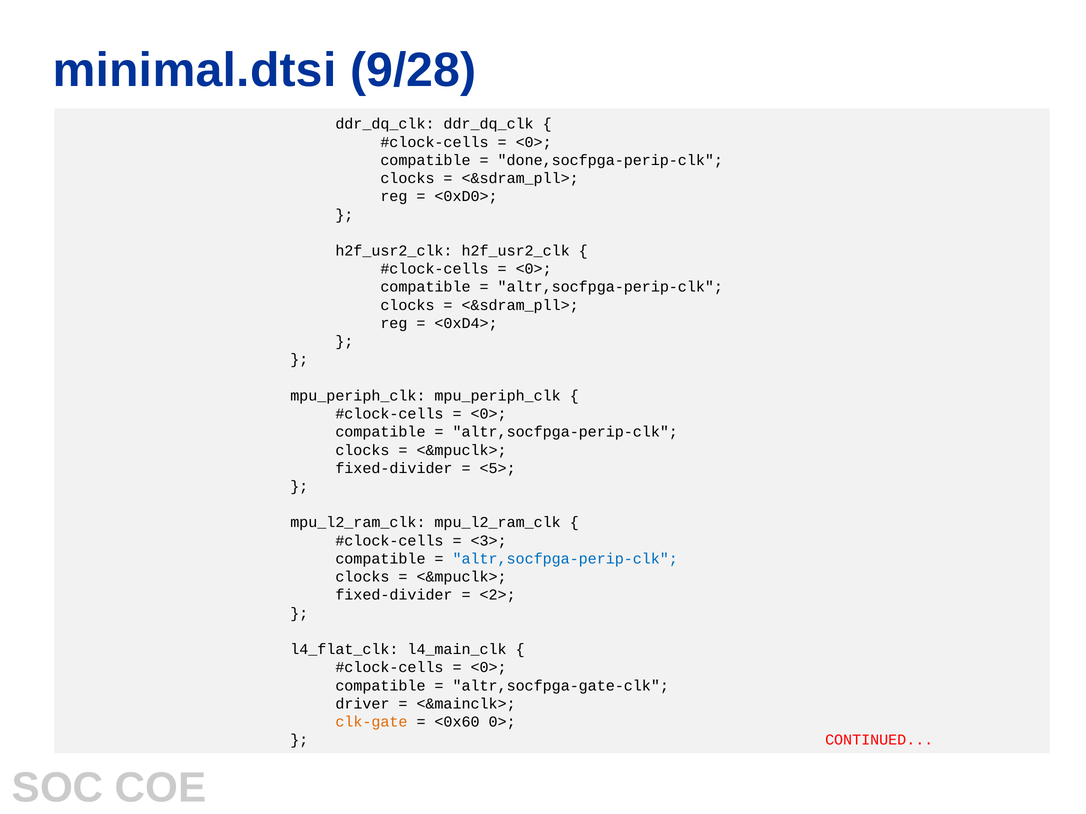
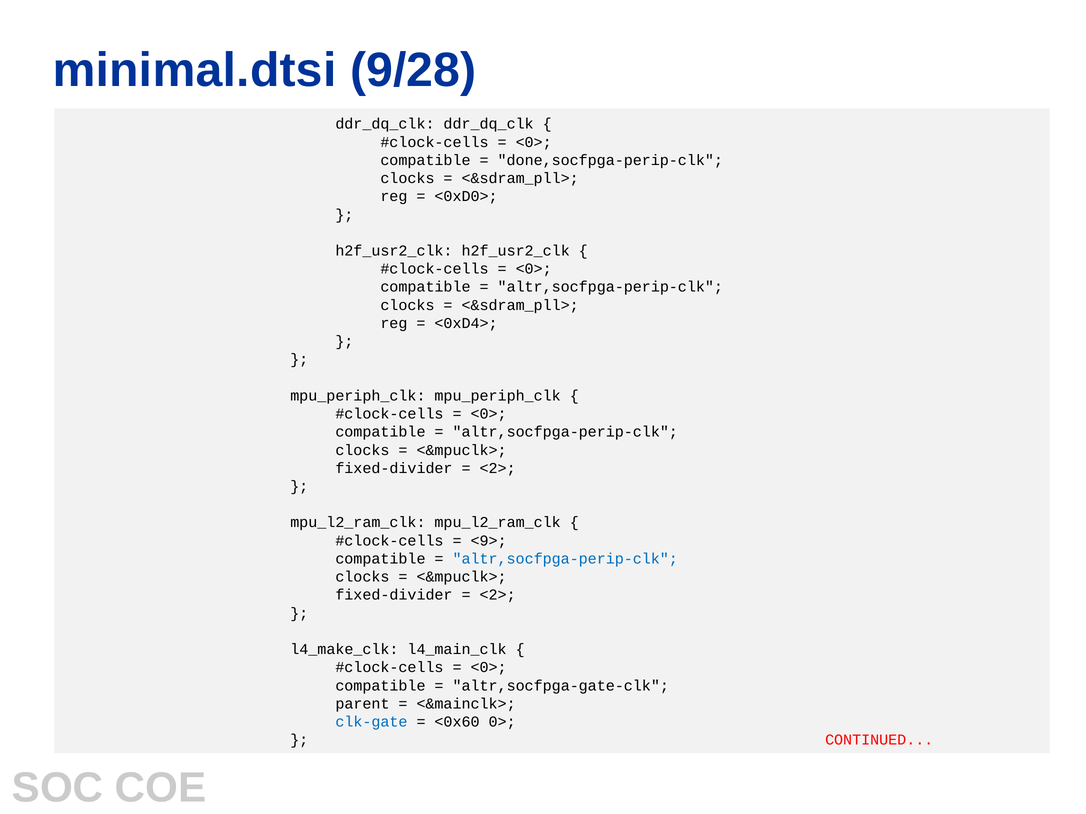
<5>: <5> -> <2> (498, 468)
<3>: <3> -> <9> (489, 541)
l4_flat_clk: l4_flat_clk -> l4_make_clk (344, 650)
driver: driver -> parent (362, 704)
clk-gate colour: orange -> blue (371, 722)
